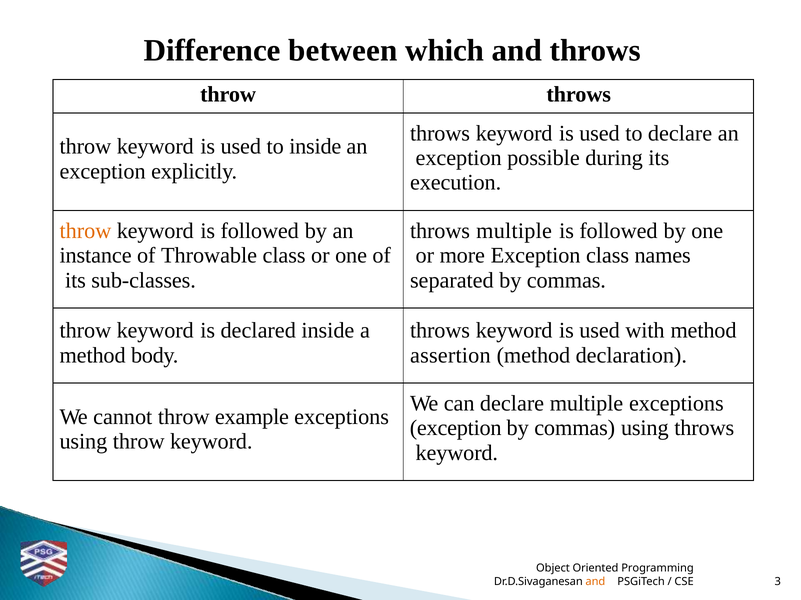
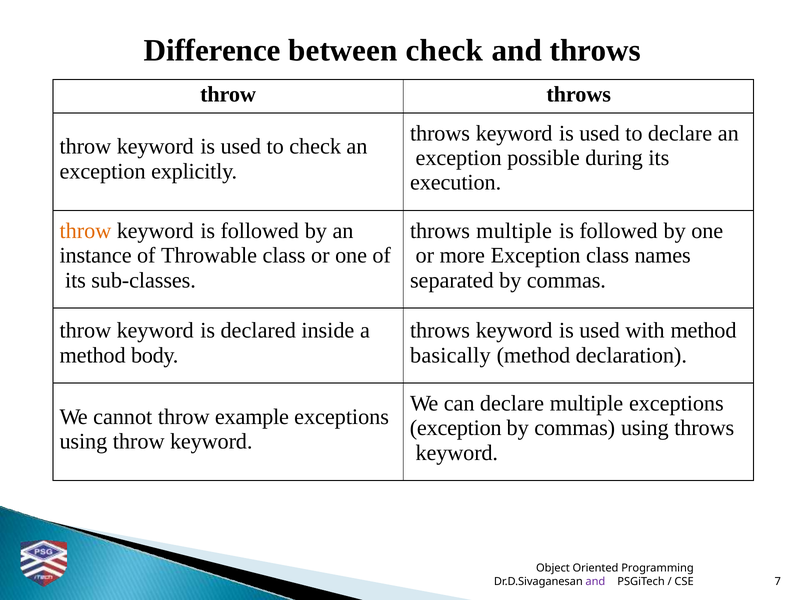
between which: which -> check (445, 51)
to inside: inside -> check (315, 147)
assertion: assertion -> basically (450, 356)
and colour: orange -> purple (595, 582)
3: 3 -> 7 (778, 582)
